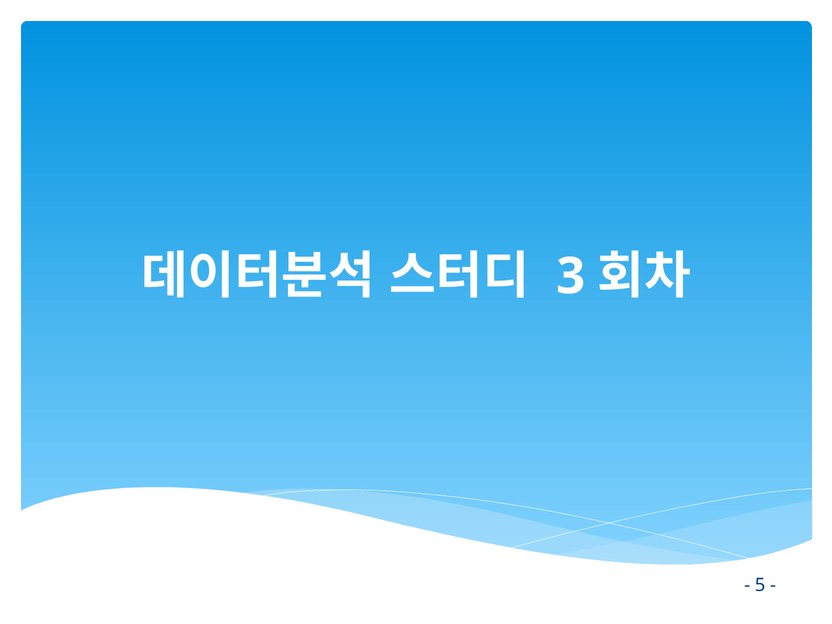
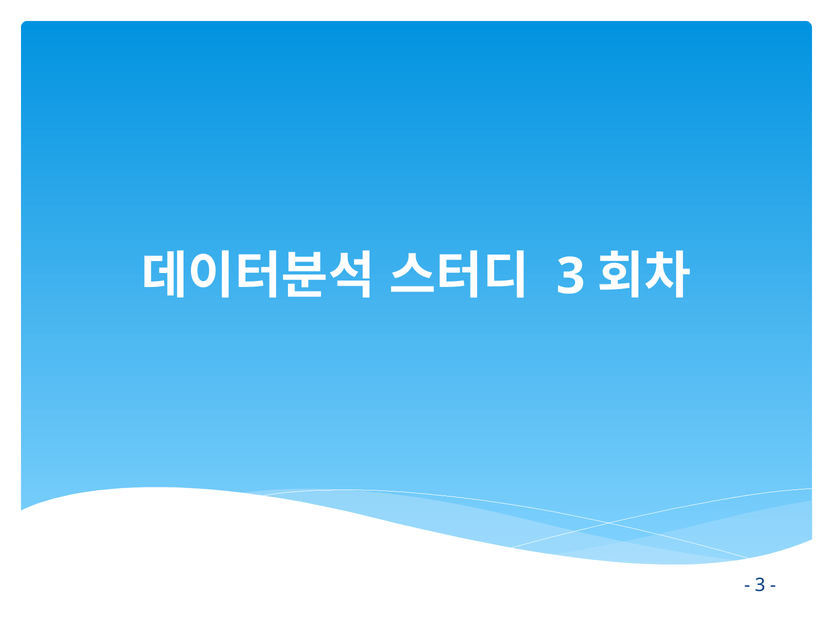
5: 5 -> 3 (760, 585)
